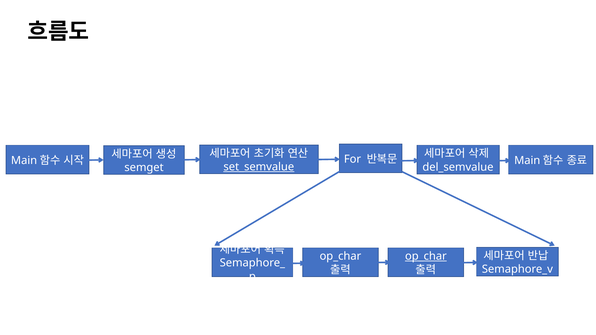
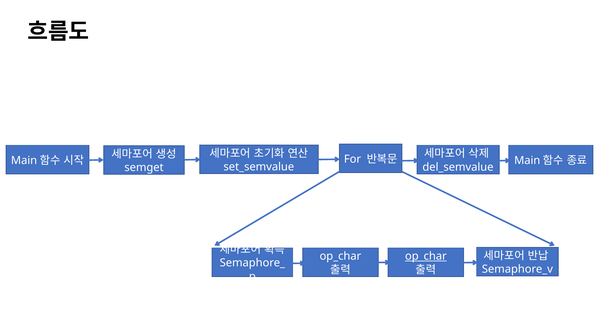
set_semvalue underline: present -> none (259, 167)
